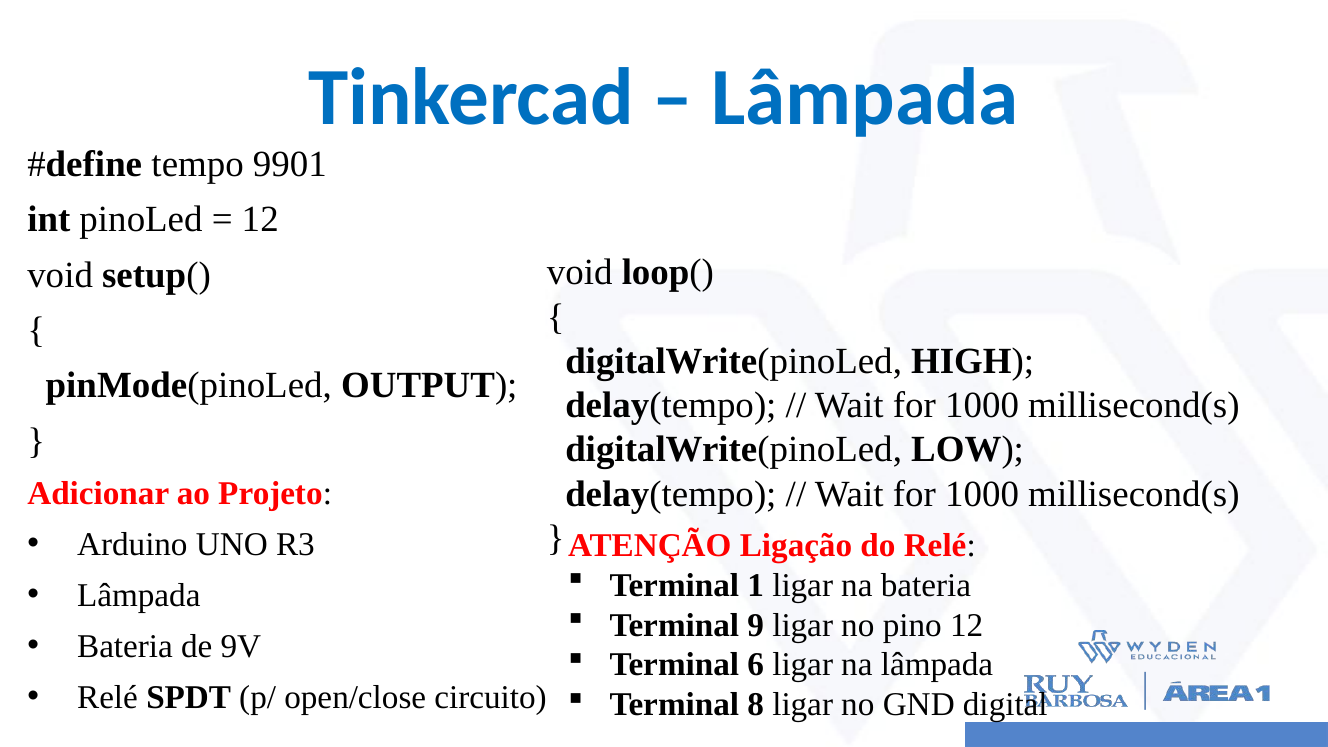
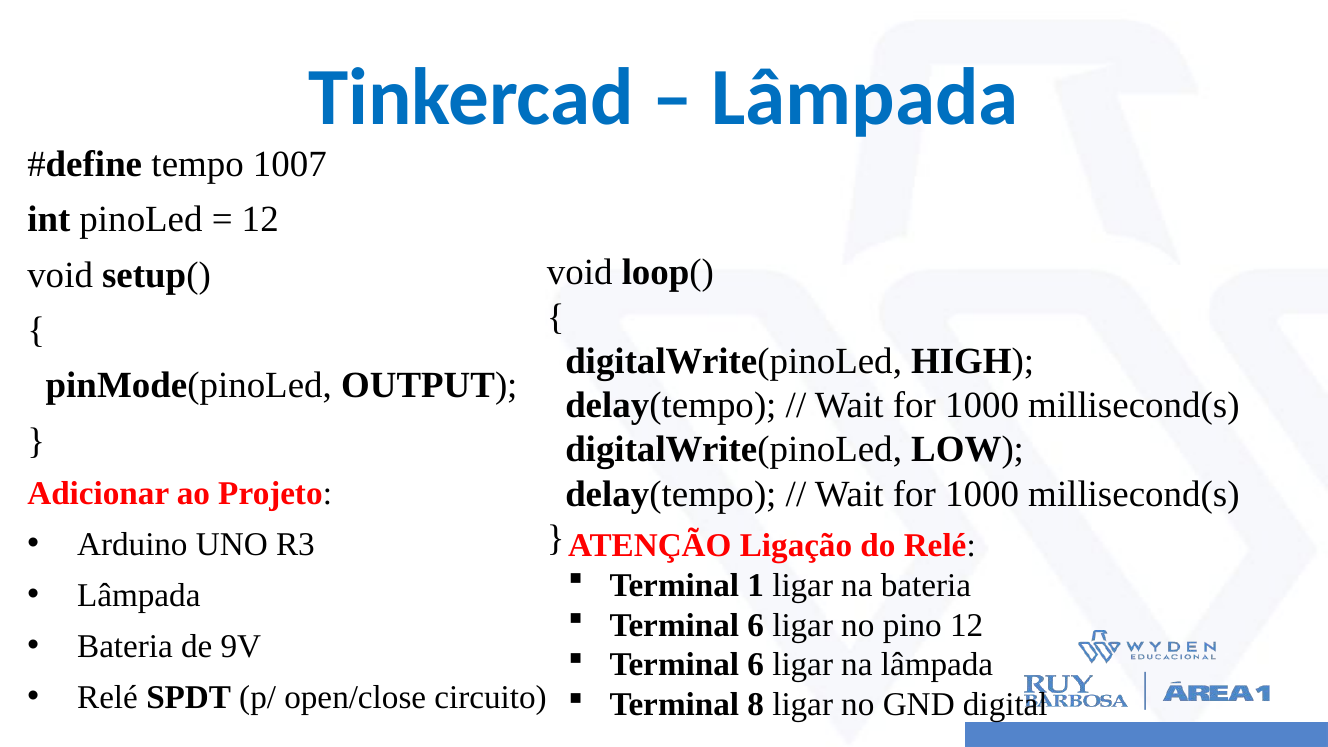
9901: 9901 -> 1007 (290, 164)
9: 9 -> 6 (756, 625)
